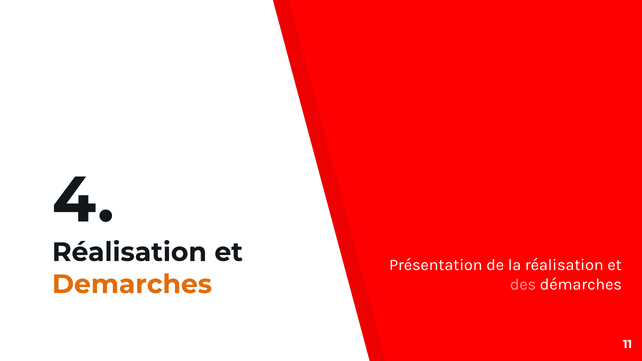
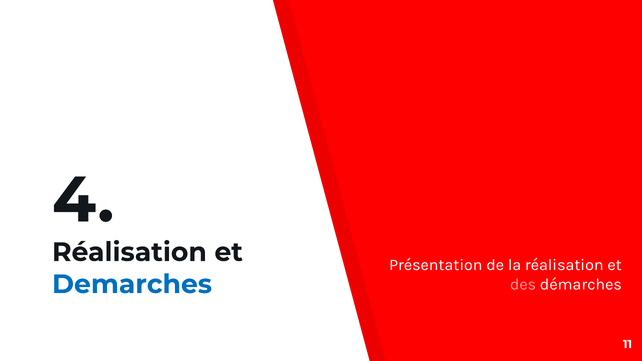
Demarches colour: orange -> blue (132, 284)
